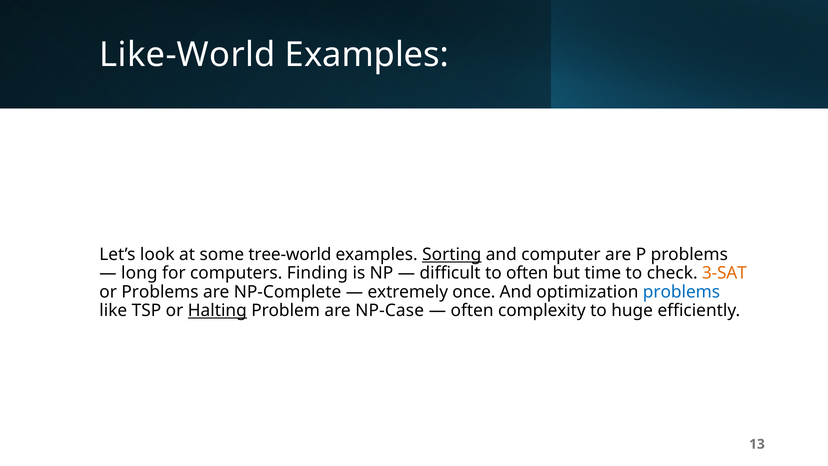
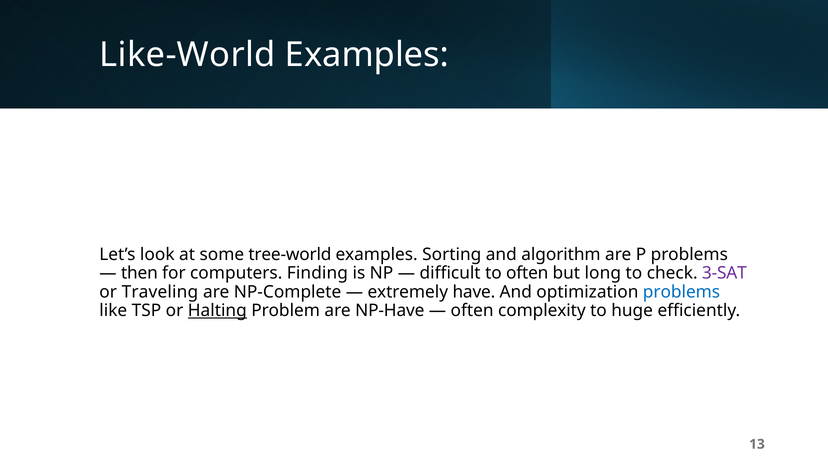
Sorting underline: present -> none (452, 254)
computer: computer -> algorithm (561, 254)
long: long -> then (139, 273)
time: time -> long (603, 273)
3-SAT colour: orange -> purple (724, 273)
or Problems: Problems -> Traveling (160, 292)
once: once -> have (474, 292)
NP-Case: NP-Case -> NP-Have (390, 310)
